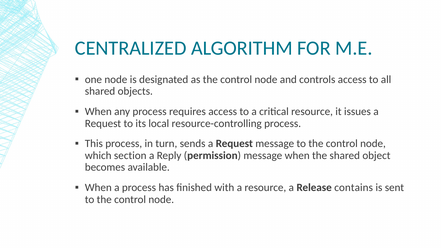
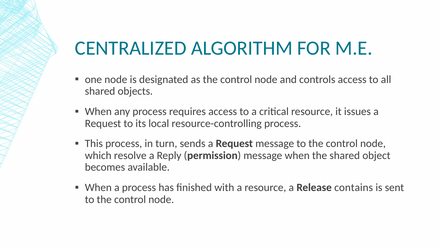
section: section -> resolve (130, 155)
